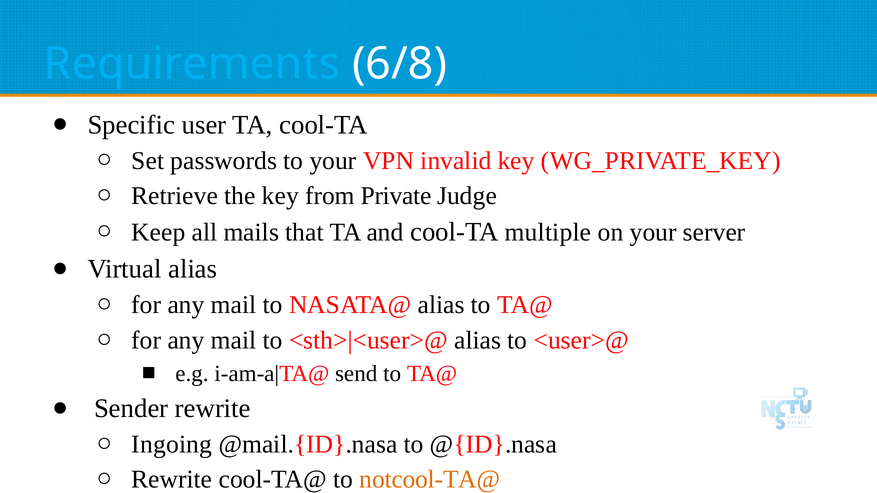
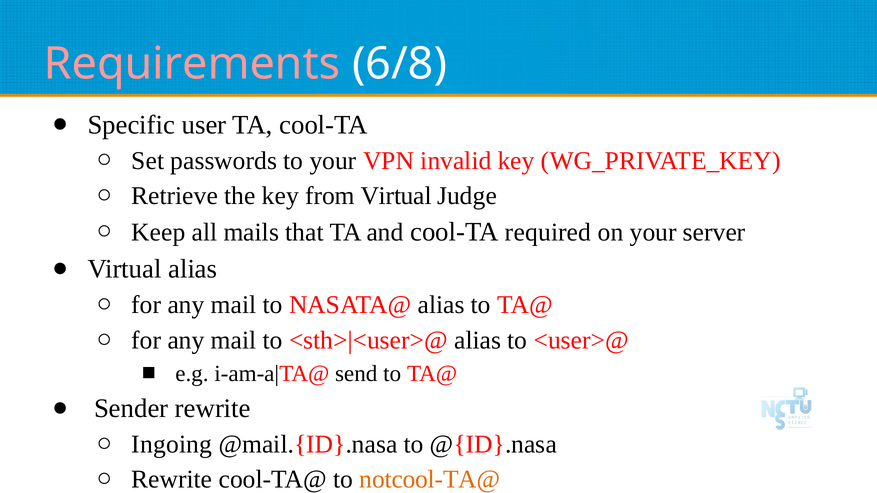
Requirements colour: light blue -> pink (192, 64)
from Private: Private -> Virtual (396, 196)
multiple: multiple -> required (548, 233)
